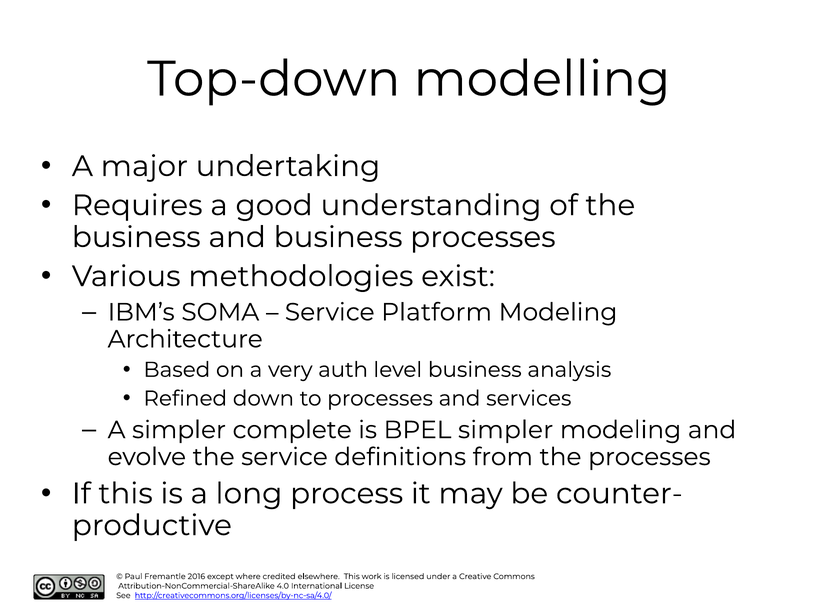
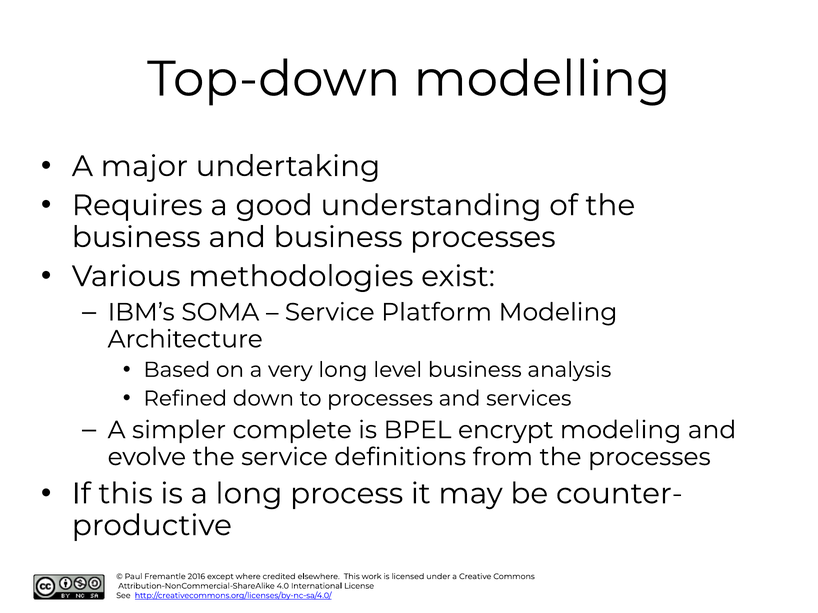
very auth: auth -> long (343, 370)
BPEL simpler: simpler -> encrypt (506, 430)
